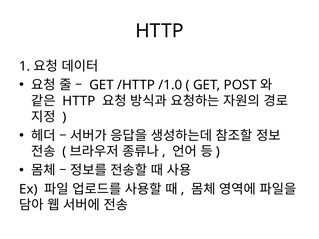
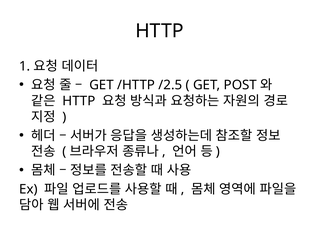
/1.0: /1.0 -> /2.5 (170, 85)
